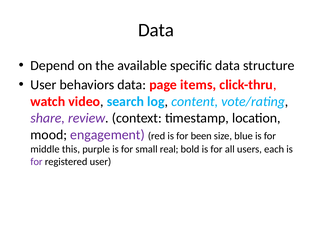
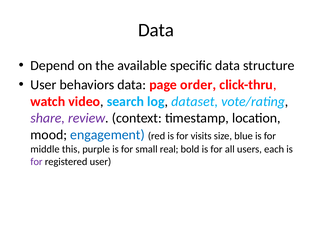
items: items -> order (198, 85)
content: content -> dataset (195, 102)
engagement colour: purple -> blue (107, 135)
been: been -> visits (201, 136)
